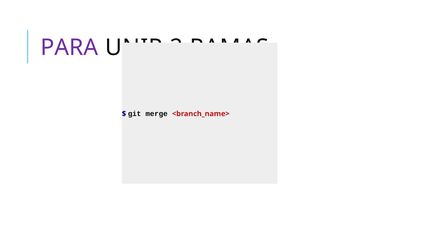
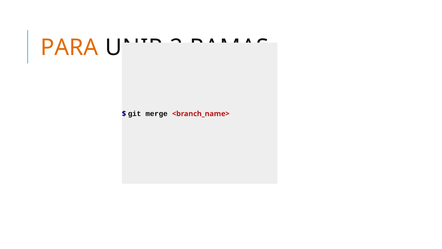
PARA colour: purple -> orange (69, 47)
